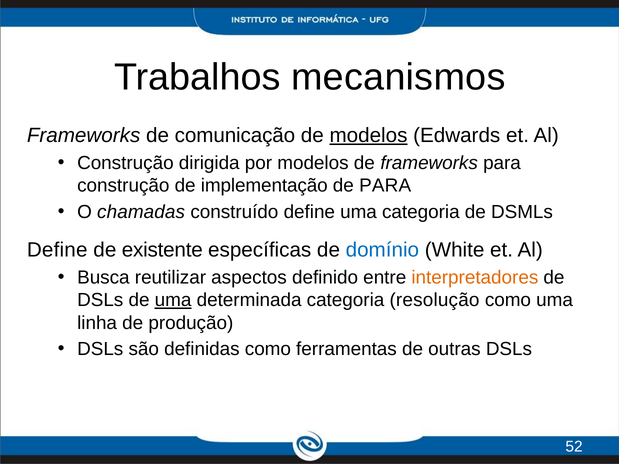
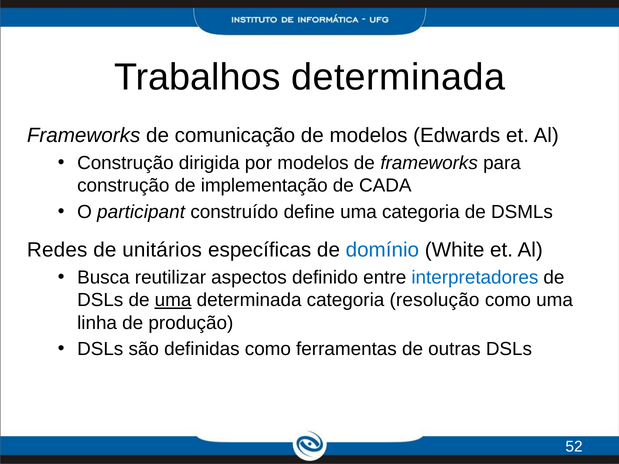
Trabalhos mecanismos: mecanismos -> determinada (398, 77)
modelos underline: present -> none (368, 136)
de PARA: PARA -> CADA (385, 186)
chamadas: chamadas -> participant (141, 212)
Define: Define -> Redes (57, 250)
existente: existente -> unitários (162, 250)
interpretadores colour: orange -> blue (475, 278)
